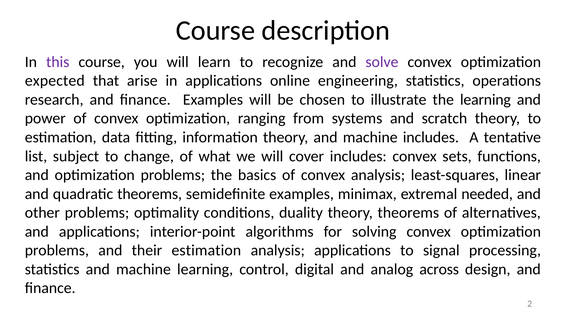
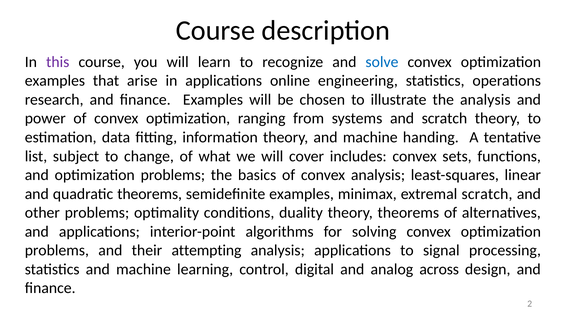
solve colour: purple -> blue (382, 62)
expected: expected -> examples (55, 81)
the learning: learning -> analysis (485, 100)
machine includes: includes -> handing (431, 137)
extremal needed: needed -> scratch (487, 194)
their estimation: estimation -> attempting (206, 251)
